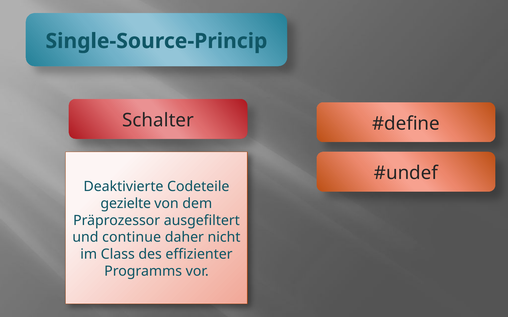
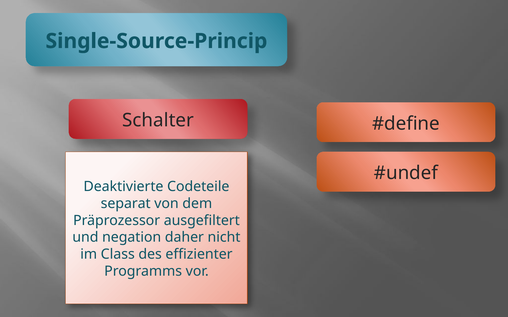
gezielte: gezielte -> separat (126, 204)
continue: continue -> negation (132, 237)
